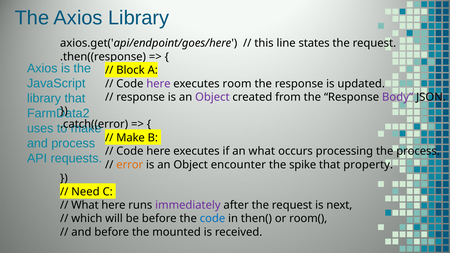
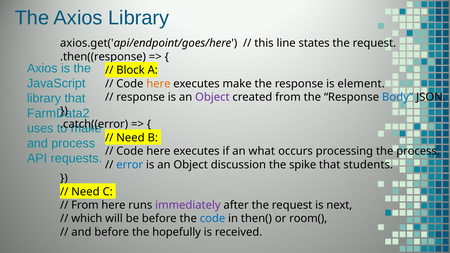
here colour: purple -> orange (158, 84)
executes room: room -> make (237, 84)
updated: updated -> element (361, 84)
Body colour: purple -> blue (398, 97)
Make: Make -> Need (130, 138)
error colour: orange -> blue (130, 165)
encounter: encounter -> discussion (238, 165)
property: property -> students (368, 165)
What: What -> From (85, 205)
mounted: mounted -> hopefully (177, 232)
